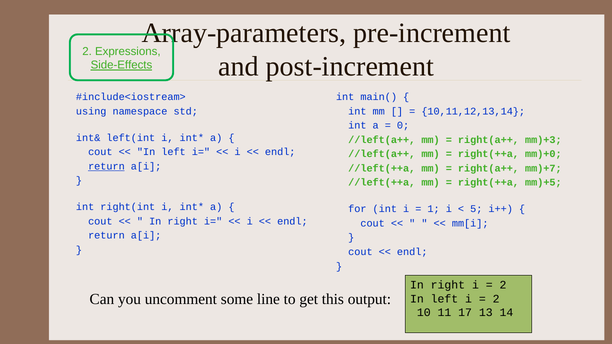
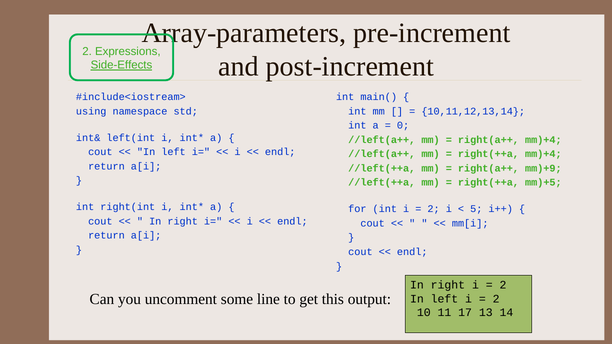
right(a++ mm)+3: mm)+3 -> mm)+4 (543, 140)
right(++a mm)+0: mm)+0 -> mm)+4 (543, 154)
return underline: present -> none (106, 166)
mm)+7: mm)+7 -> mm)+9 (543, 168)
1: 1 -> 2 (434, 209)
